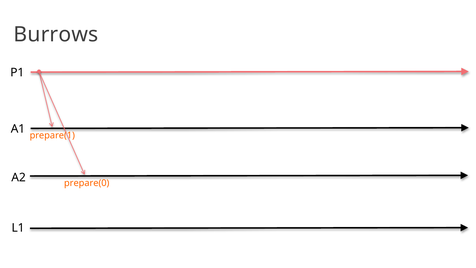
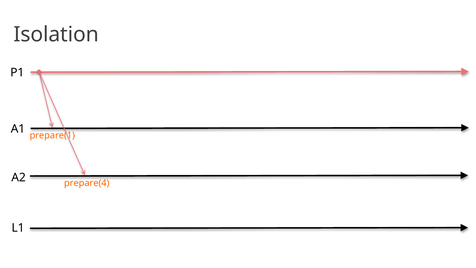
Burrows: Burrows -> Isolation (56, 35)
prepare(0: prepare(0 -> prepare(4 (87, 183)
